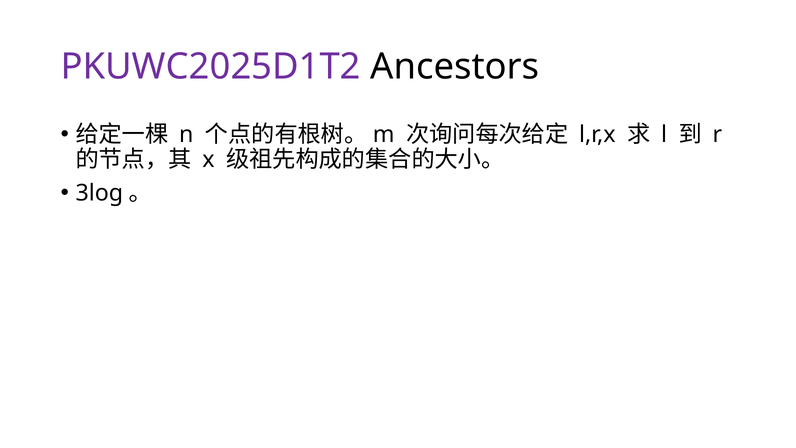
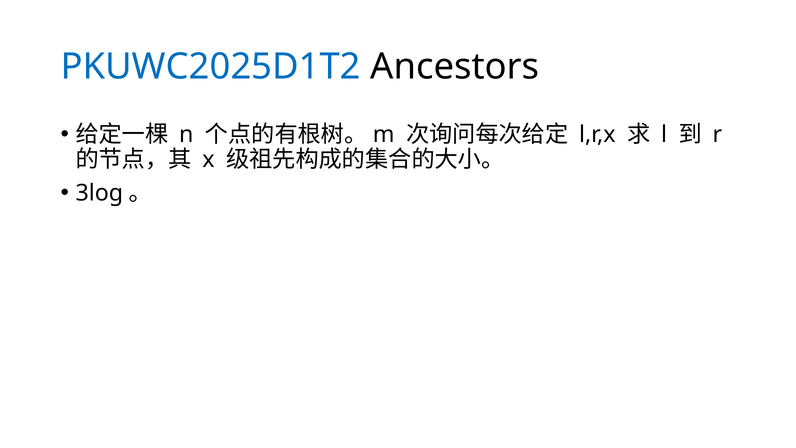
PKUWC2025D1T2 colour: purple -> blue (211, 67)
